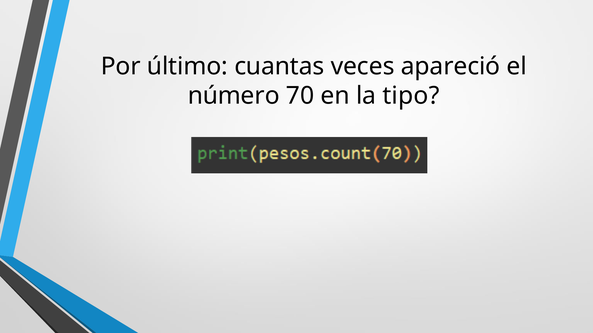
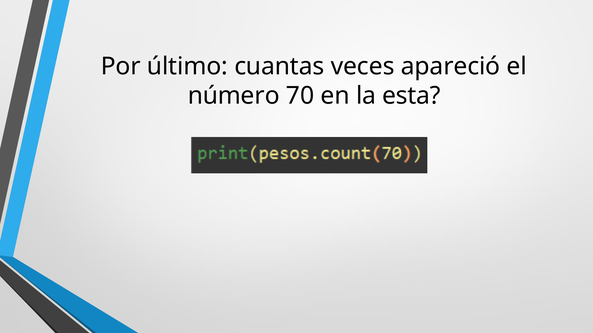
tipo: tipo -> esta (411, 96)
